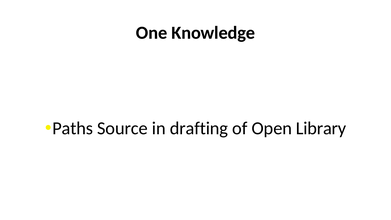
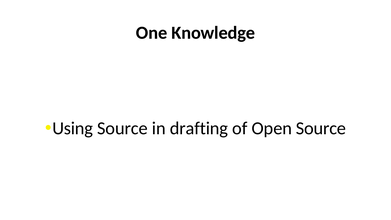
Paths: Paths -> Using (73, 128)
Open Library: Library -> Source (321, 128)
